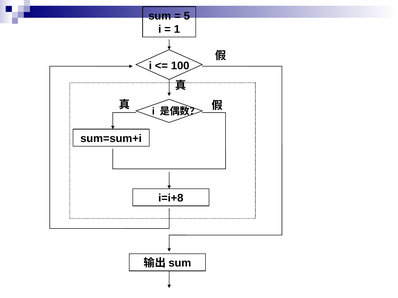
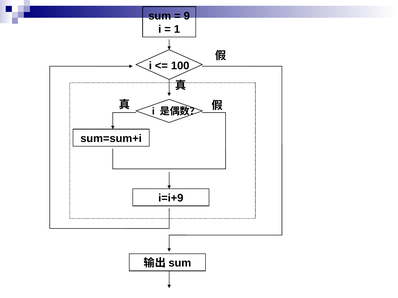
5: 5 -> 9 (187, 16)
i=i+8: i=i+8 -> i=i+9 (171, 198)
